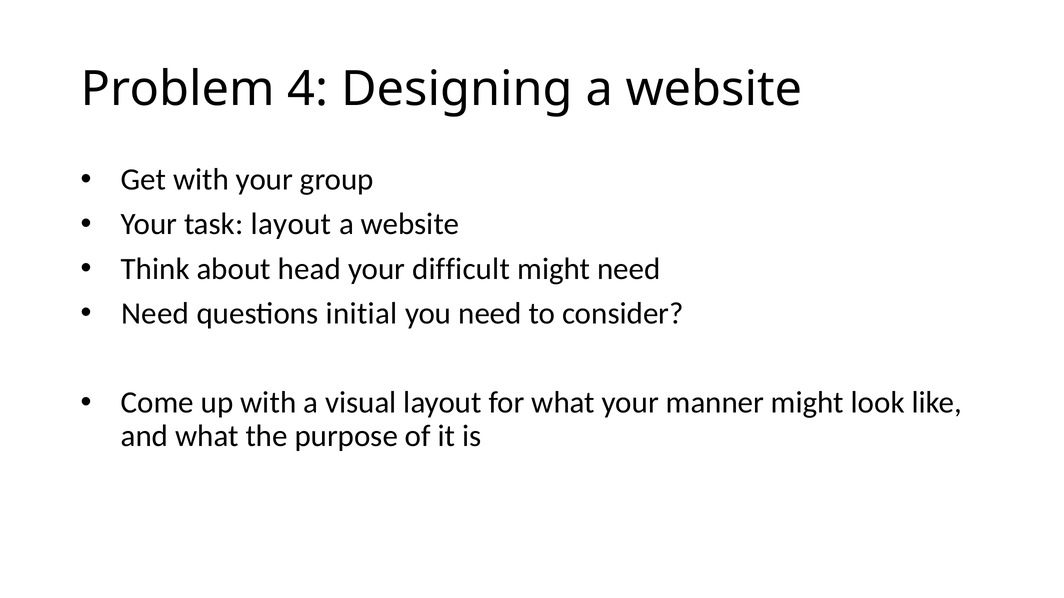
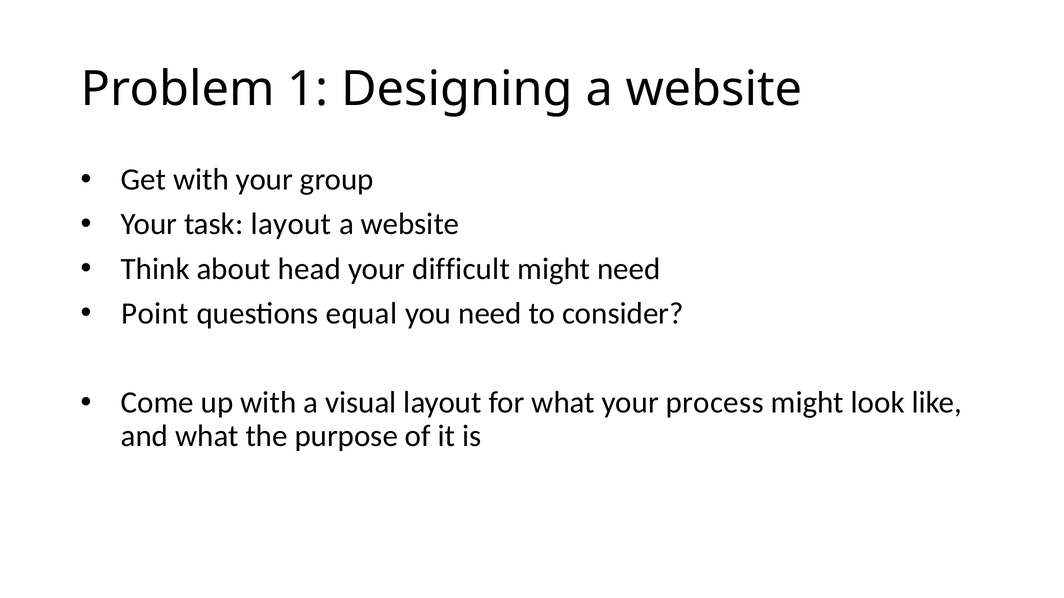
4: 4 -> 1 (308, 89)
Need: Need -> Point (155, 314)
initial: initial -> equal (362, 314)
manner: manner -> process (715, 403)
